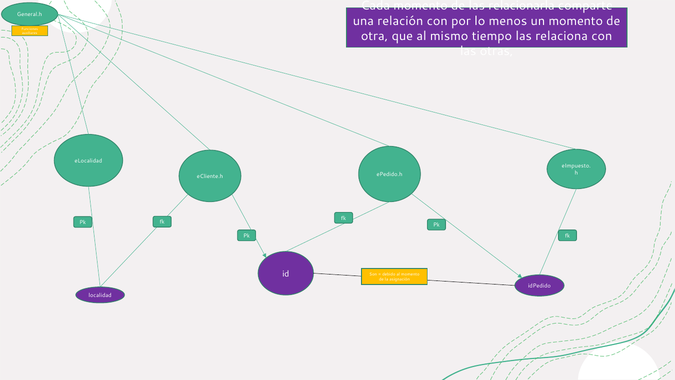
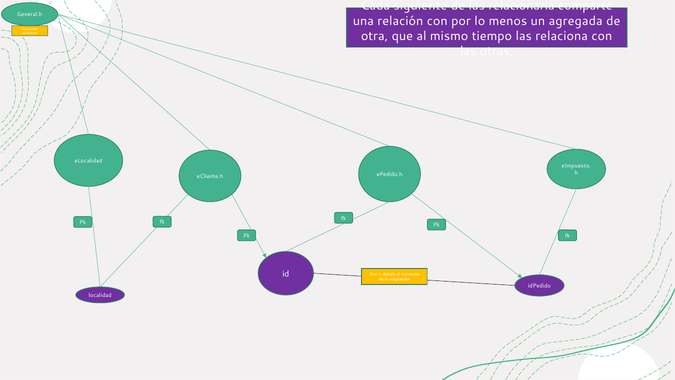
Cada momento: momento -> siguiente (420, 6)
un momento: momento -> agregada (576, 21)
